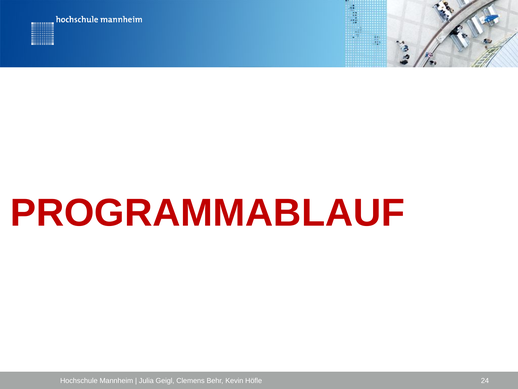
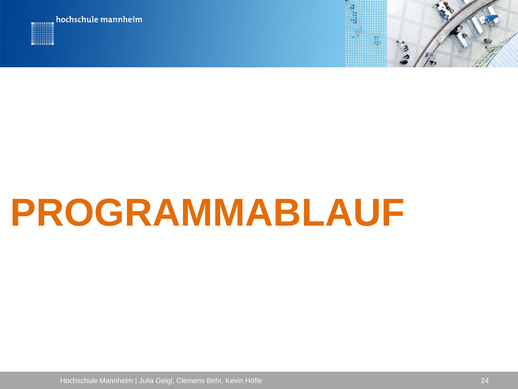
PROGRAMMABLAUF colour: red -> orange (207, 213)
